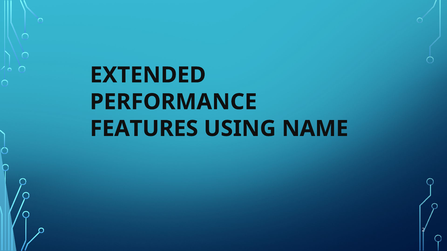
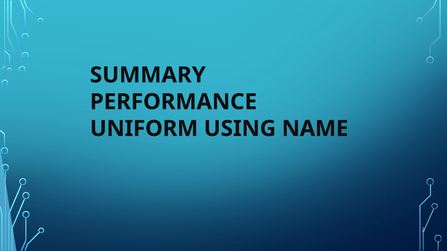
EXTENDED: EXTENDED -> SUMMARY (148, 75)
FEATURES: FEATURES -> UNIFORM (144, 129)
